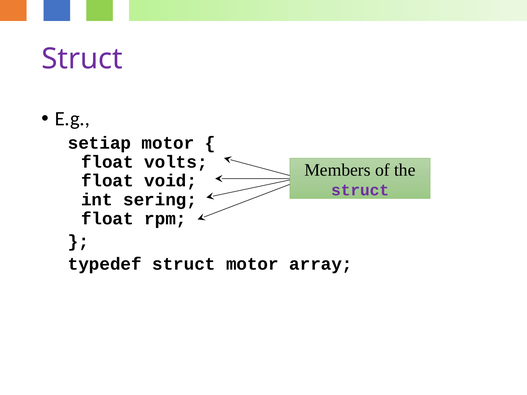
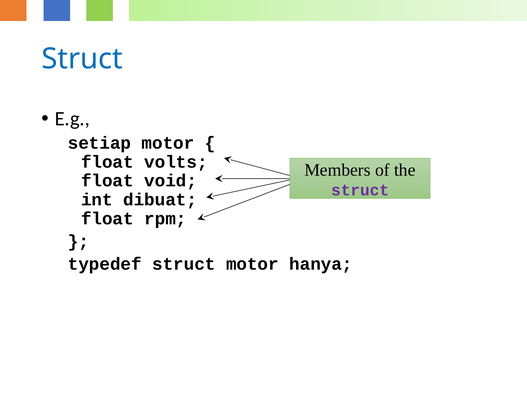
Struct colour: purple -> blue (82, 59)
sering: sering -> dibuat (160, 200)
array: array -> hanya (321, 264)
